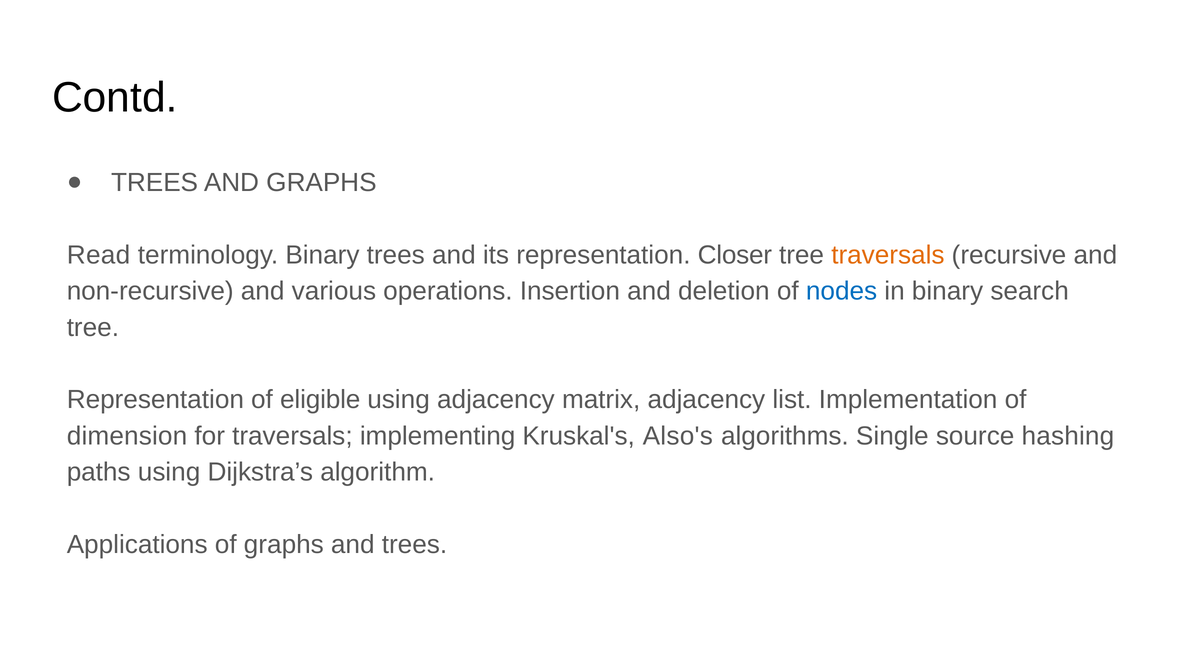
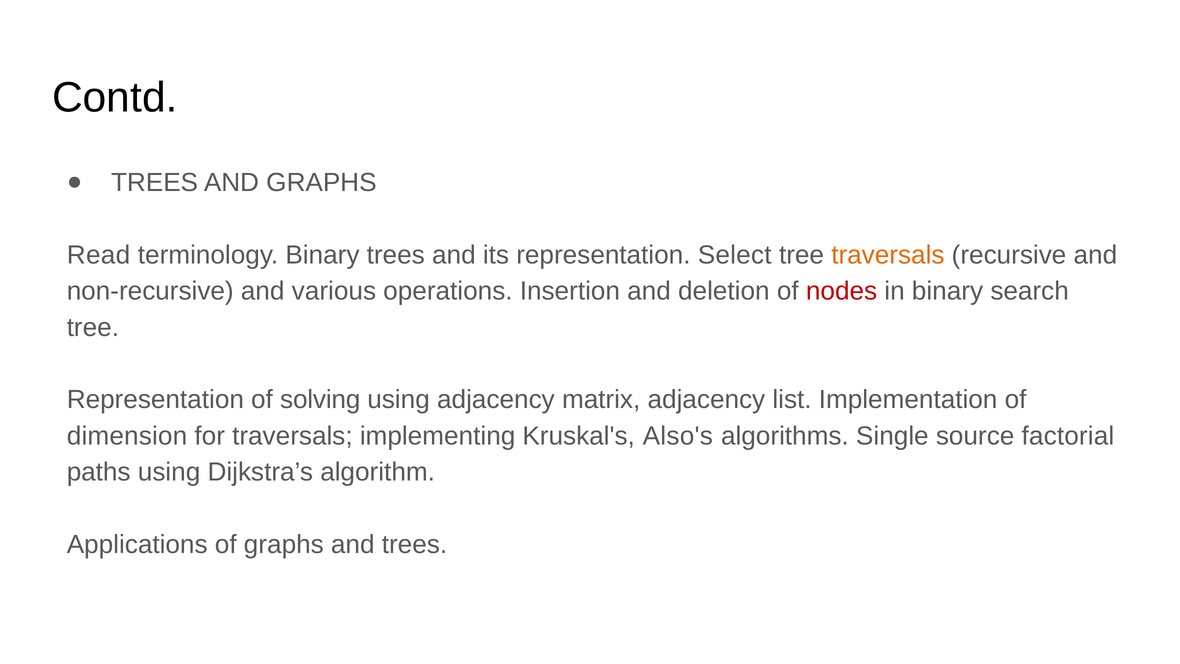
Closer: Closer -> Select (735, 255)
nodes colour: blue -> red (842, 291)
eligible: eligible -> solving (320, 400)
hashing: hashing -> factorial (1068, 436)
